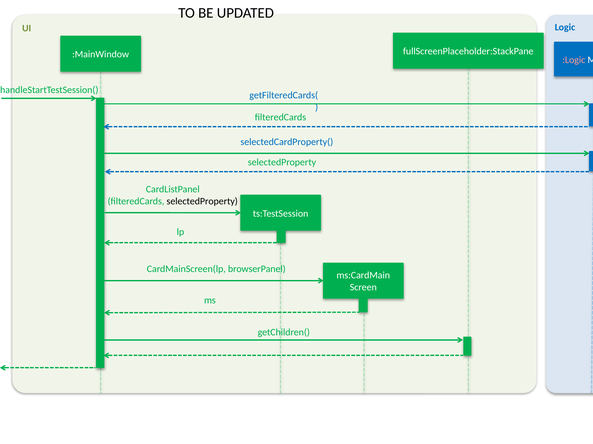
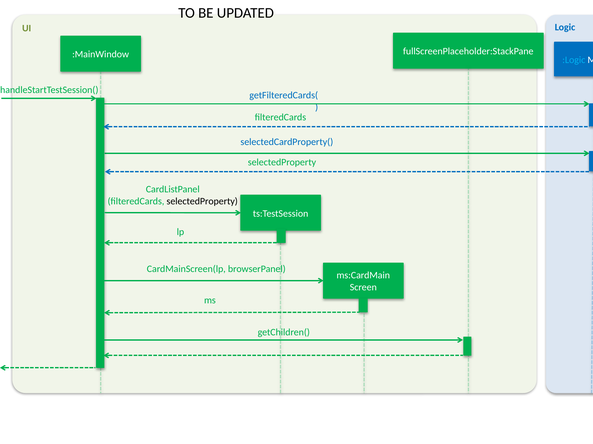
:Logic colour: pink -> light blue (574, 60)
